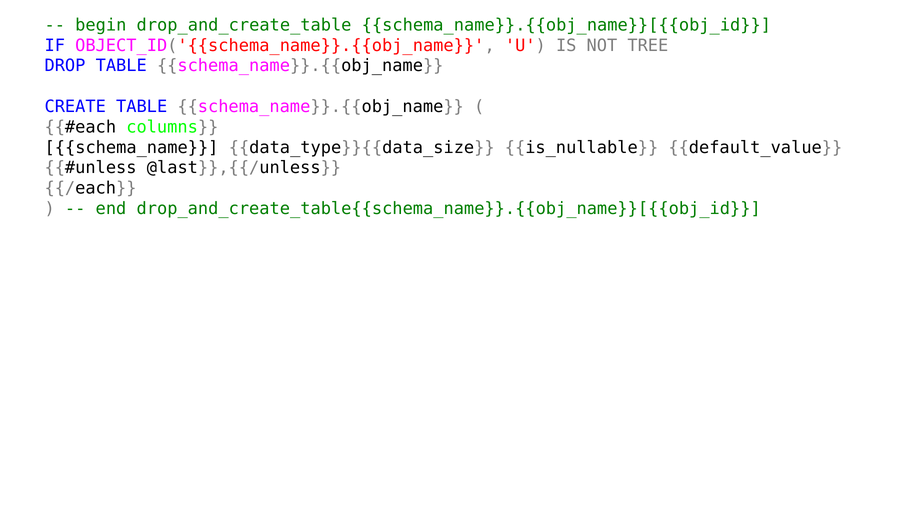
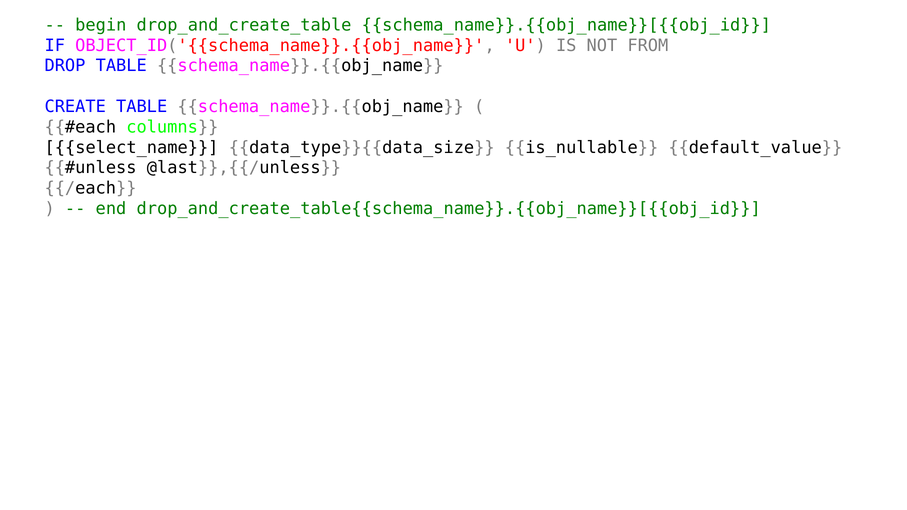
TREE: TREE -> FROM (648, 45)
schema_name: schema_name -> select_name (132, 148)
